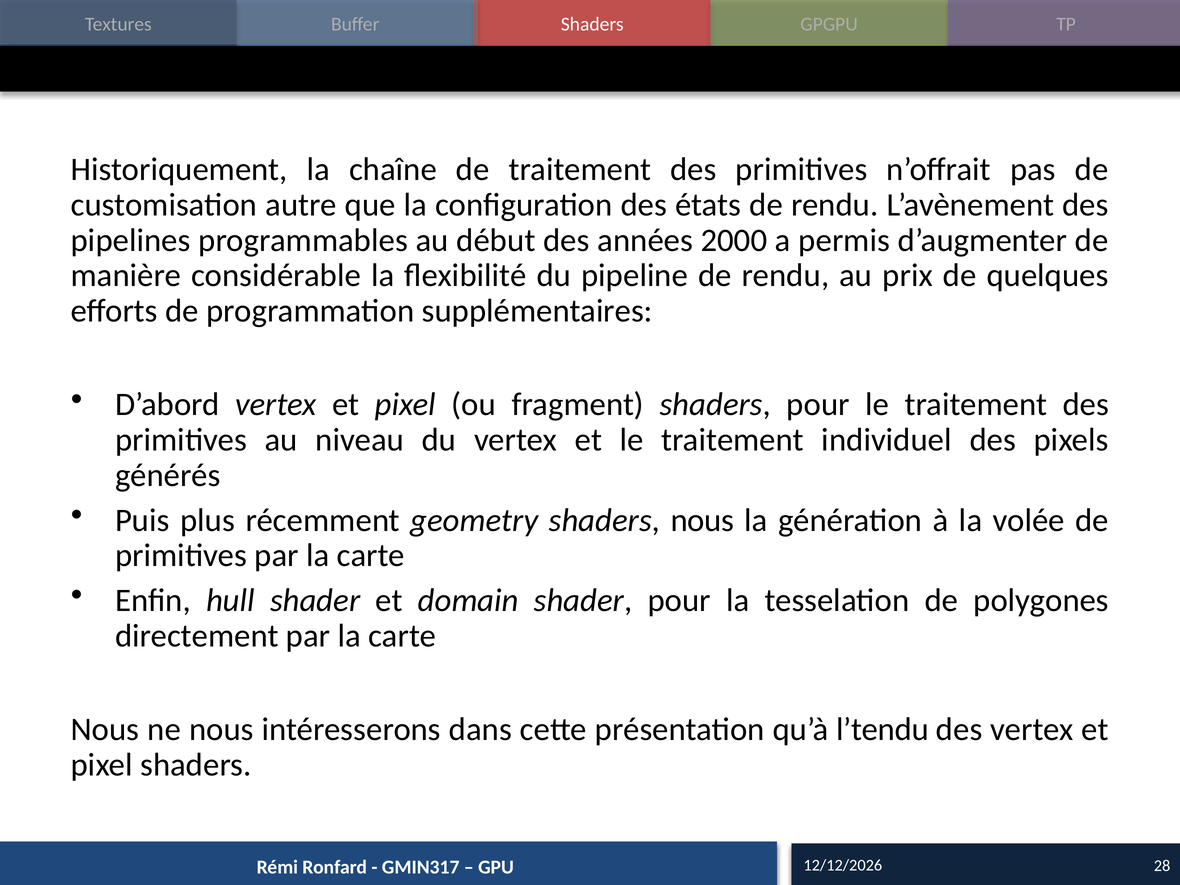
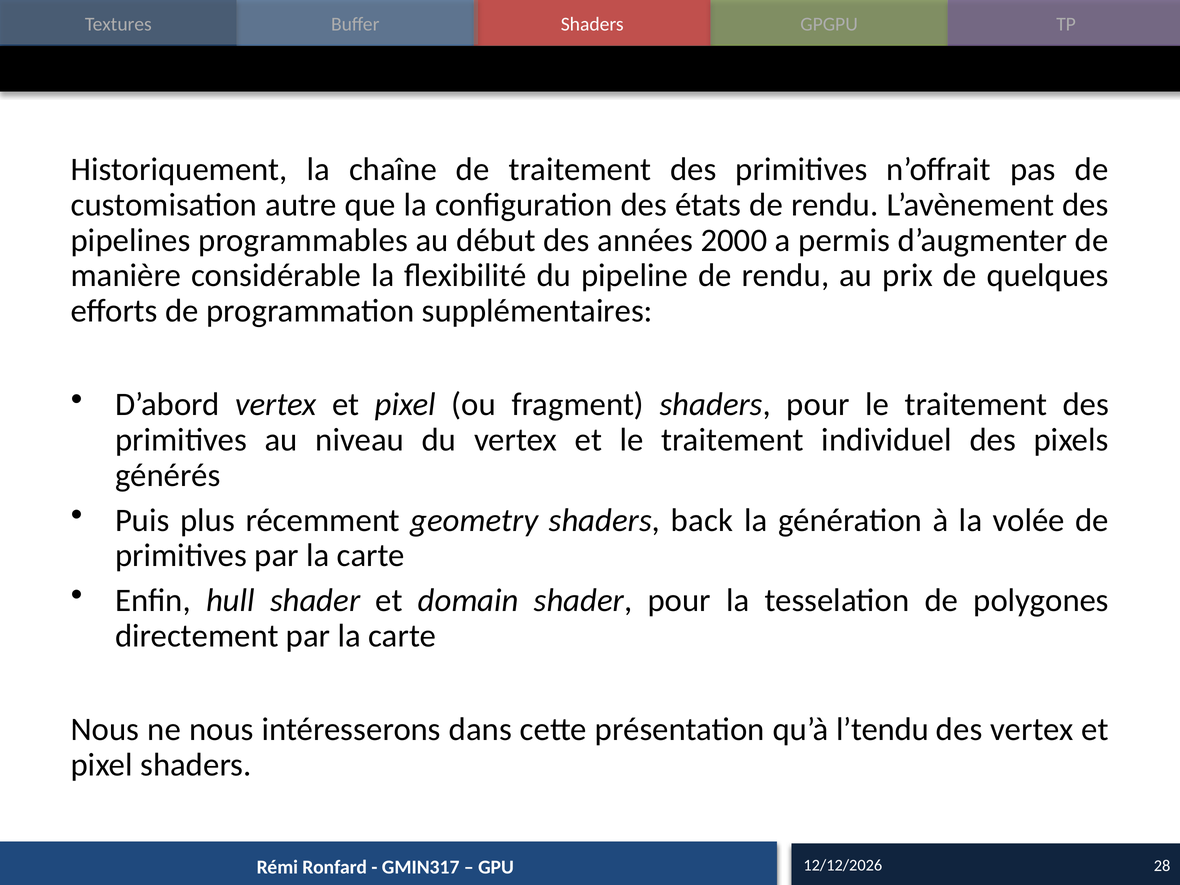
shaders nous: nous -> back (702, 520)
